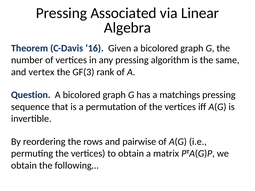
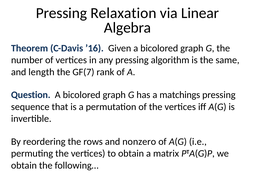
Associated: Associated -> Relaxation (123, 13)
vertex: vertex -> length (41, 72)
GF(3: GF(3 -> GF(7 (83, 72)
pairwise: pairwise -> nonzero (139, 142)
